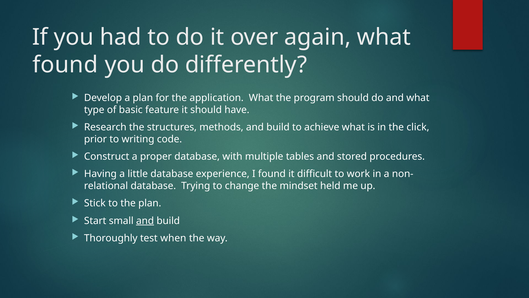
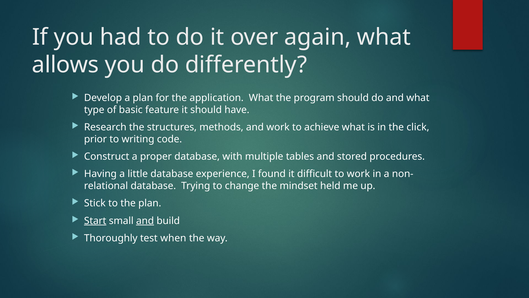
found: found -> allows (65, 65)
methods and build: build -> work (278, 127)
Start underline: none -> present (95, 220)
